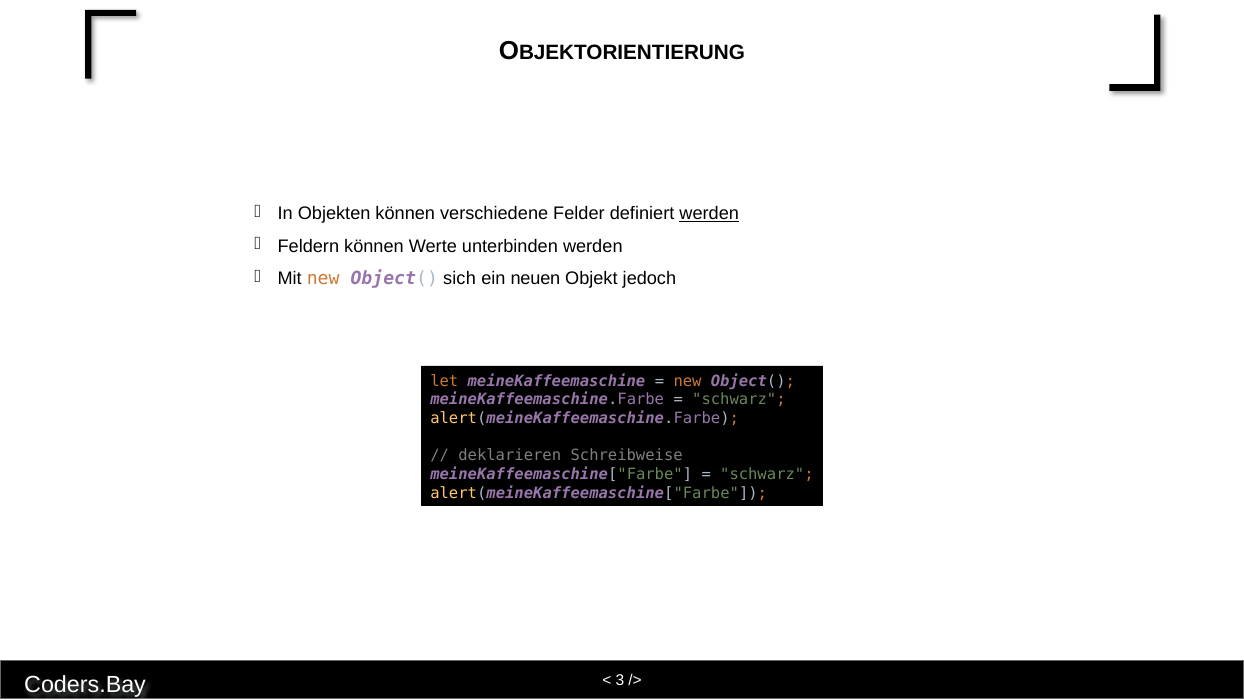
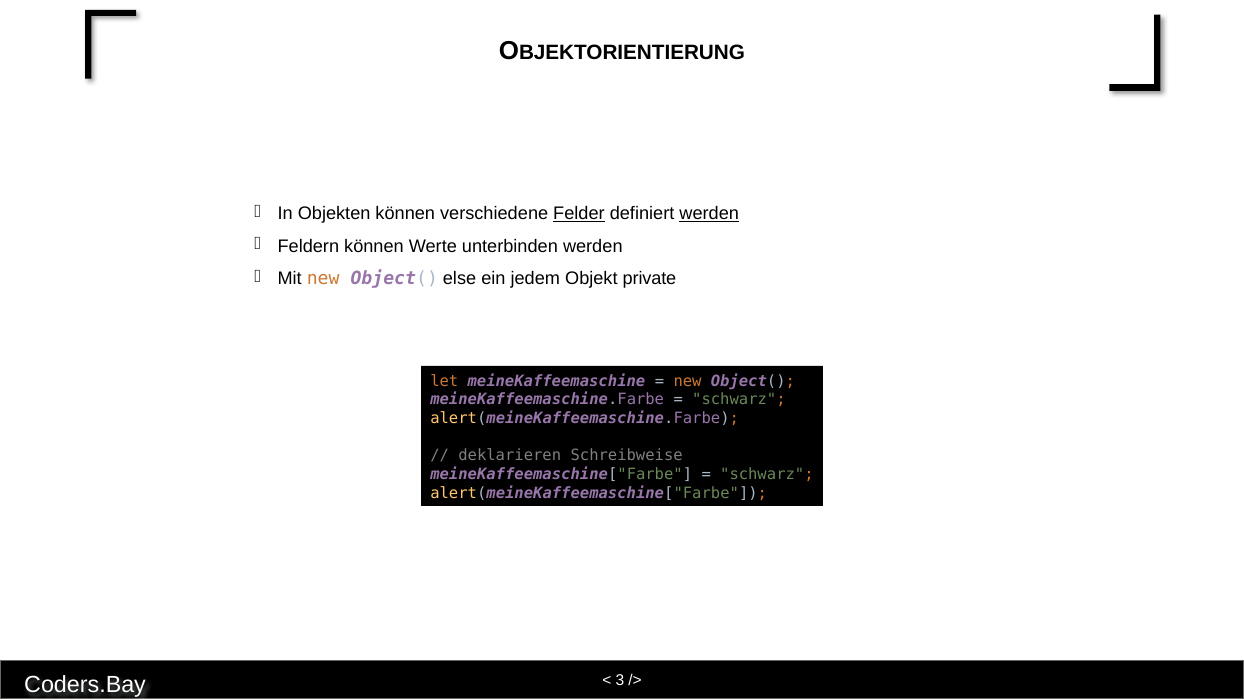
Felder underline: none -> present (579, 214)
sich: sich -> else (460, 279)
neuen: neuen -> jedem (535, 279)
jedoch: jedoch -> private (650, 279)
